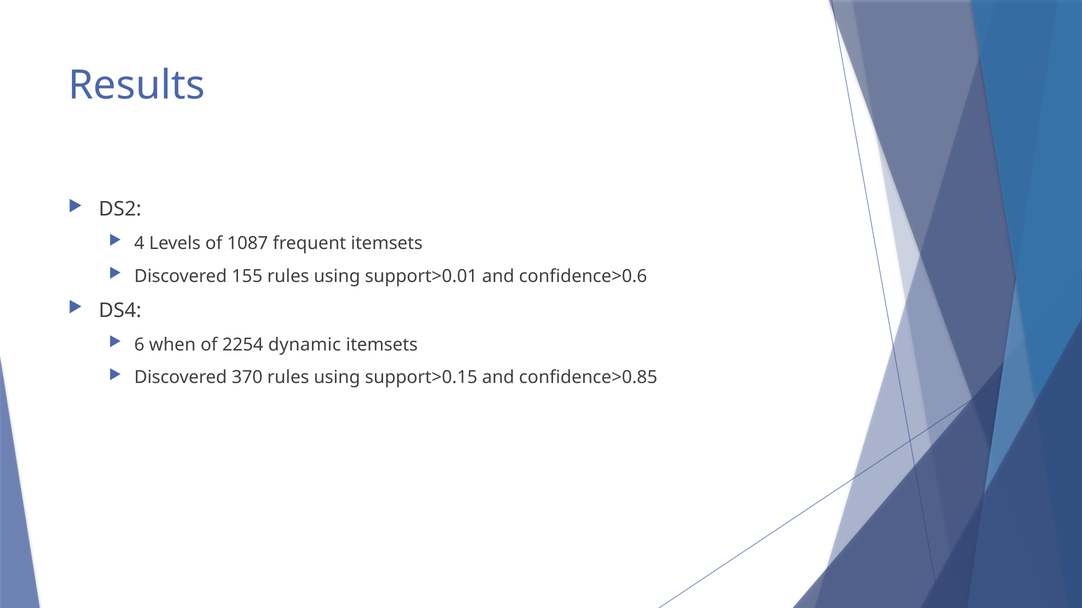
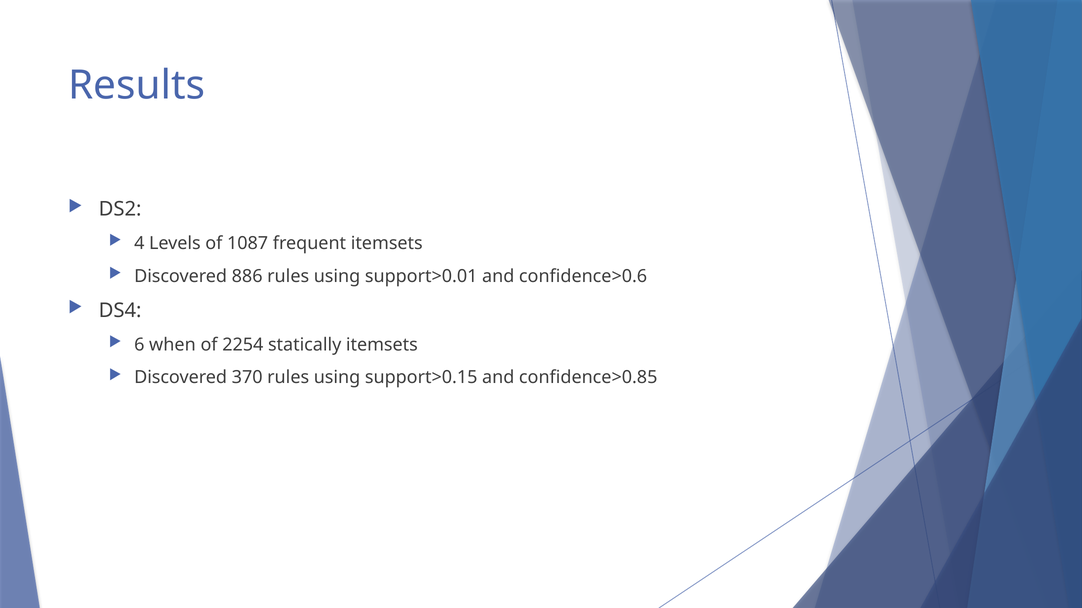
155: 155 -> 886 (247, 276)
dynamic: dynamic -> statically (305, 345)
